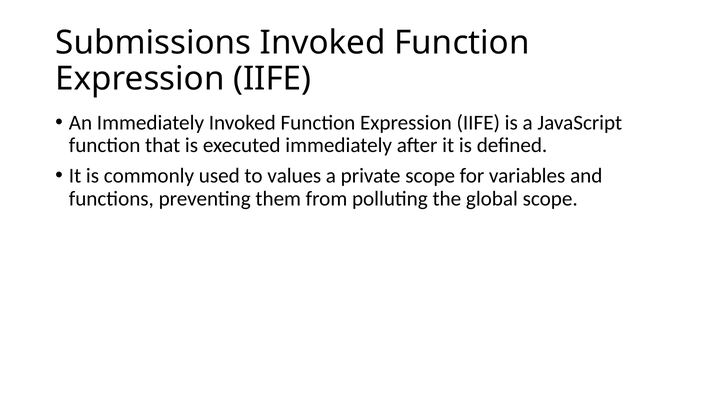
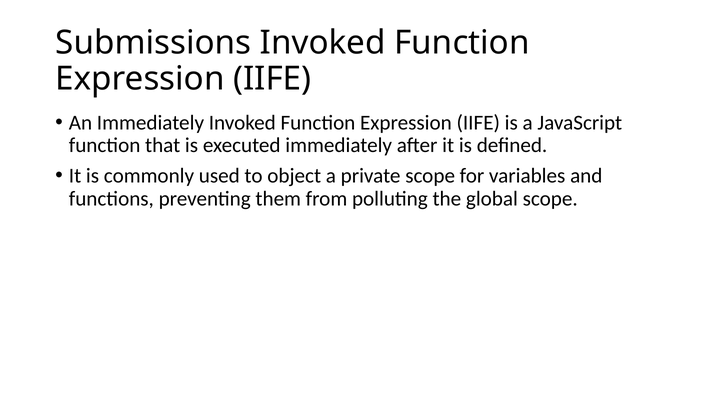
values: values -> object (294, 176)
